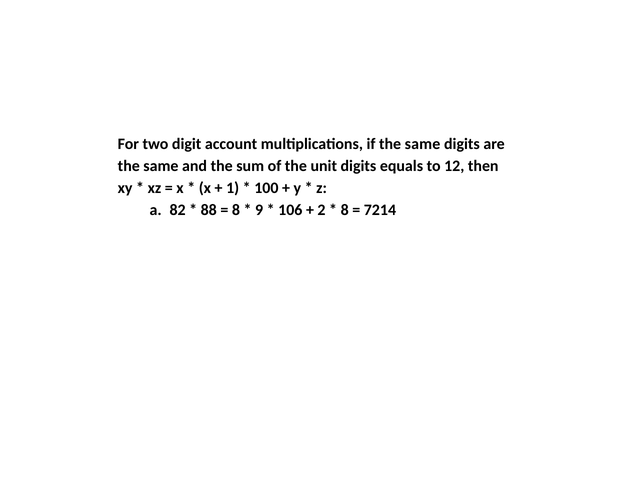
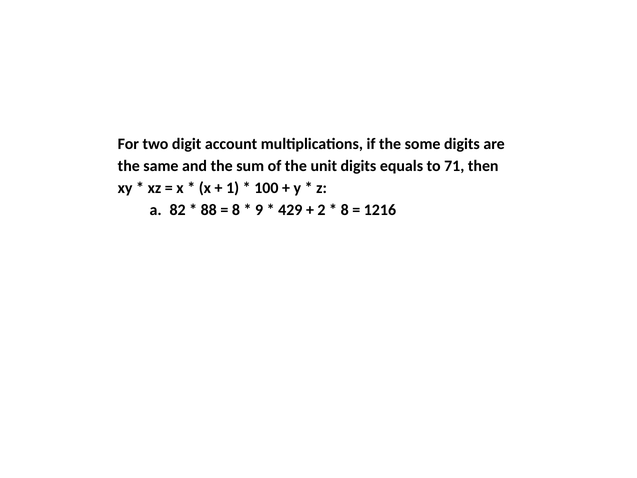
if the same: same -> some (423, 144)
12: 12 -> 71 (454, 166)
106: 106 -> 429 (290, 210)
7214: 7214 -> 1216 (380, 210)
